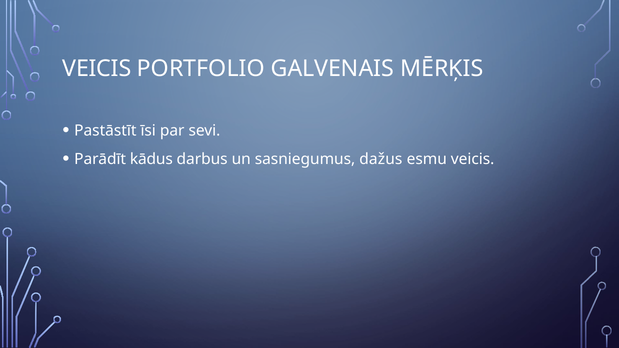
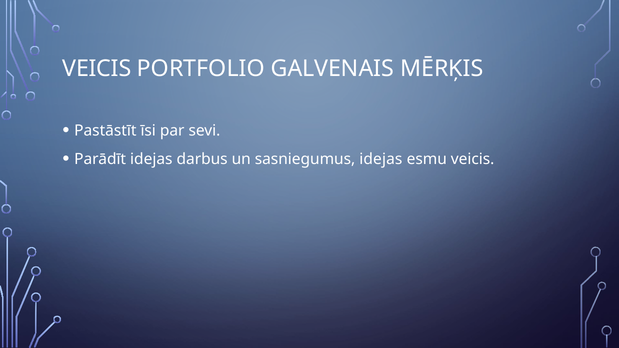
Parādīt kādus: kādus -> idejas (151, 159)
sasniegumus dažus: dažus -> idejas (381, 159)
